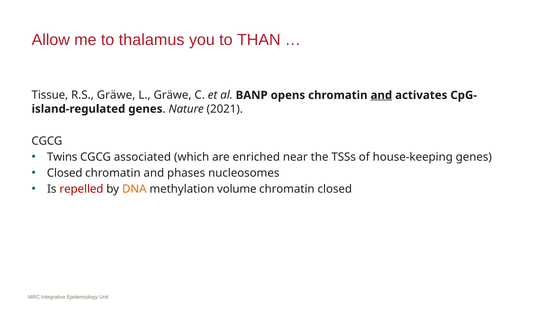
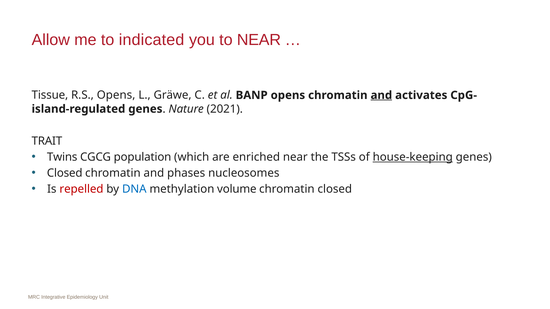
thalamus: thalamus -> indicated (152, 40)
to THAN: THAN -> NEAR (259, 40)
R.S Gräwe: Gräwe -> Opens (116, 95)
CGCG: CGCG -> TRAIT (47, 141)
associated: associated -> population (143, 157)
house-keeping underline: none -> present (413, 157)
DNA colour: orange -> blue (134, 189)
